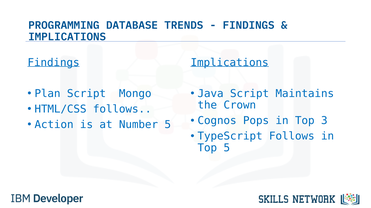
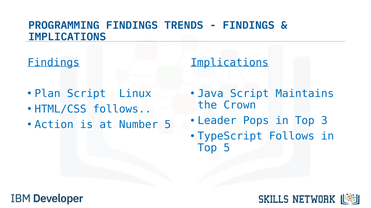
PROGRAMMING DATABASE: DATABASE -> FINDINGS (132, 25)
Mongo: Mongo -> Linux (135, 94)
Cognos: Cognos -> Leader (217, 121)
